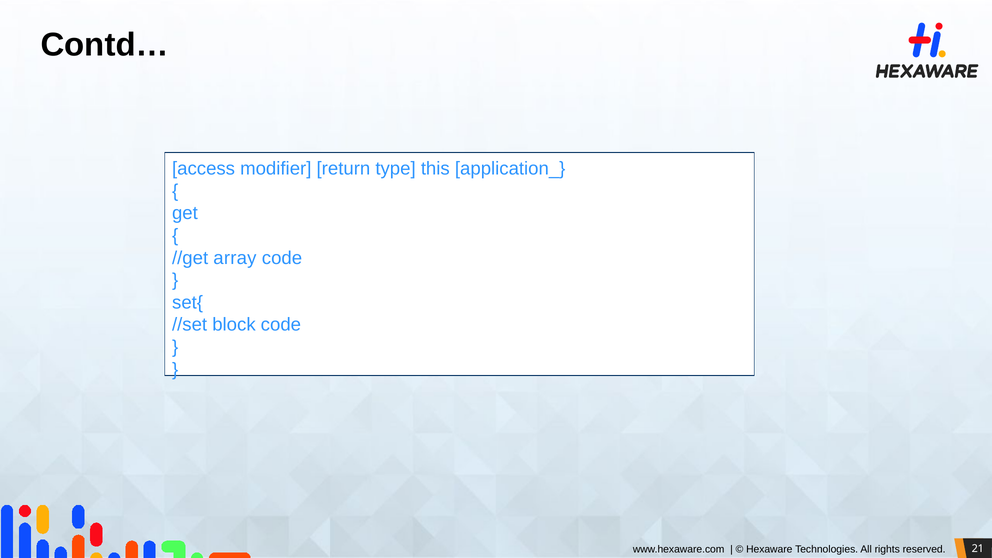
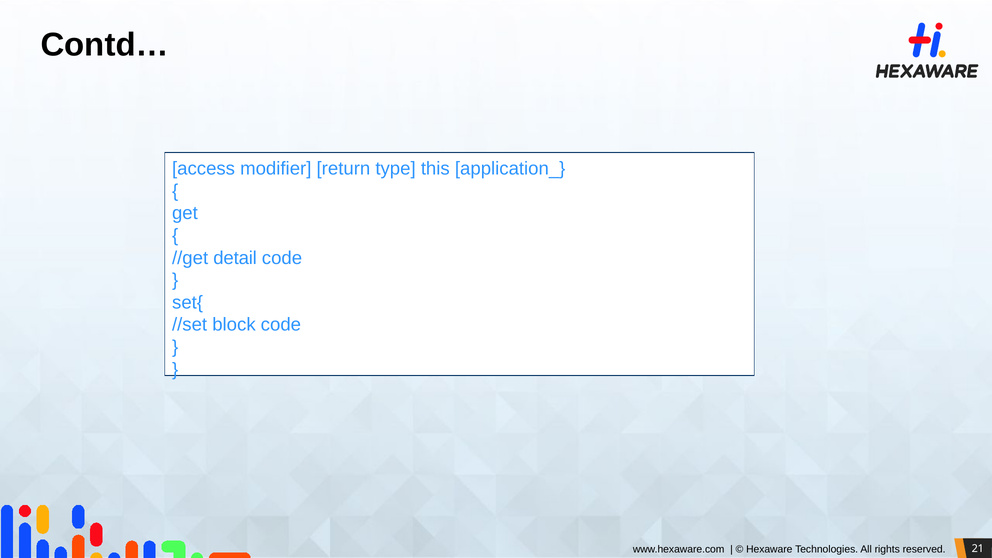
array: array -> detail (235, 258)
